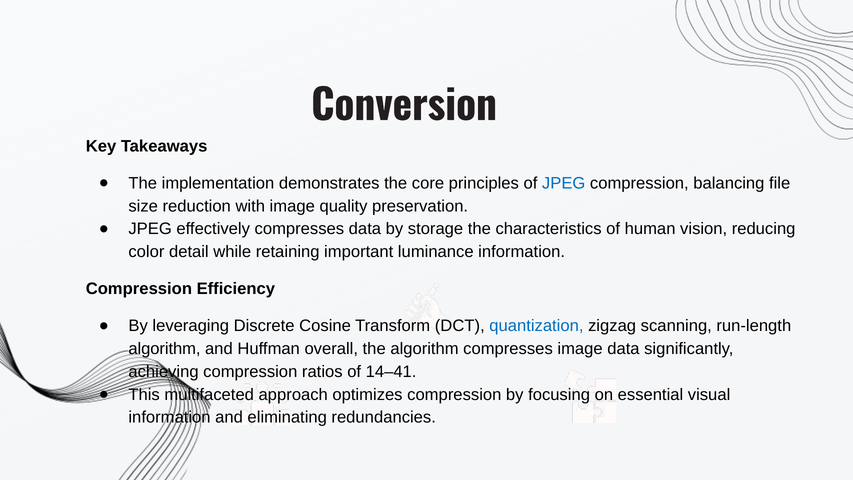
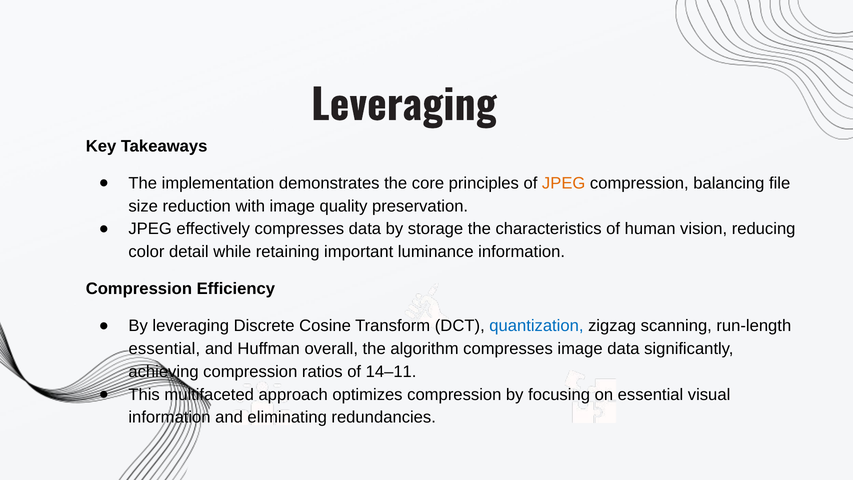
Conversion: Conversion -> Leveraging (404, 106)
JPEG colour: blue -> orange (564, 183)
algorithm: algorithm -> essential (164, 349)
14–41: 14–41 -> 14–11 (391, 372)
